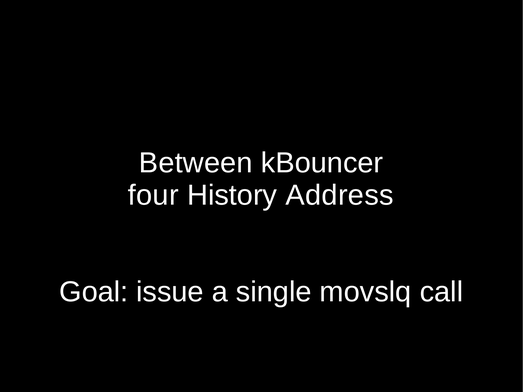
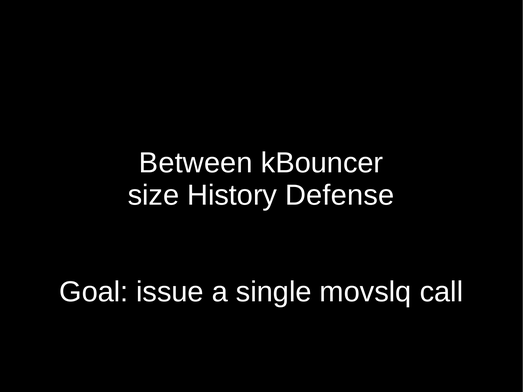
four: four -> size (153, 195)
Address: Address -> Defense (340, 195)
